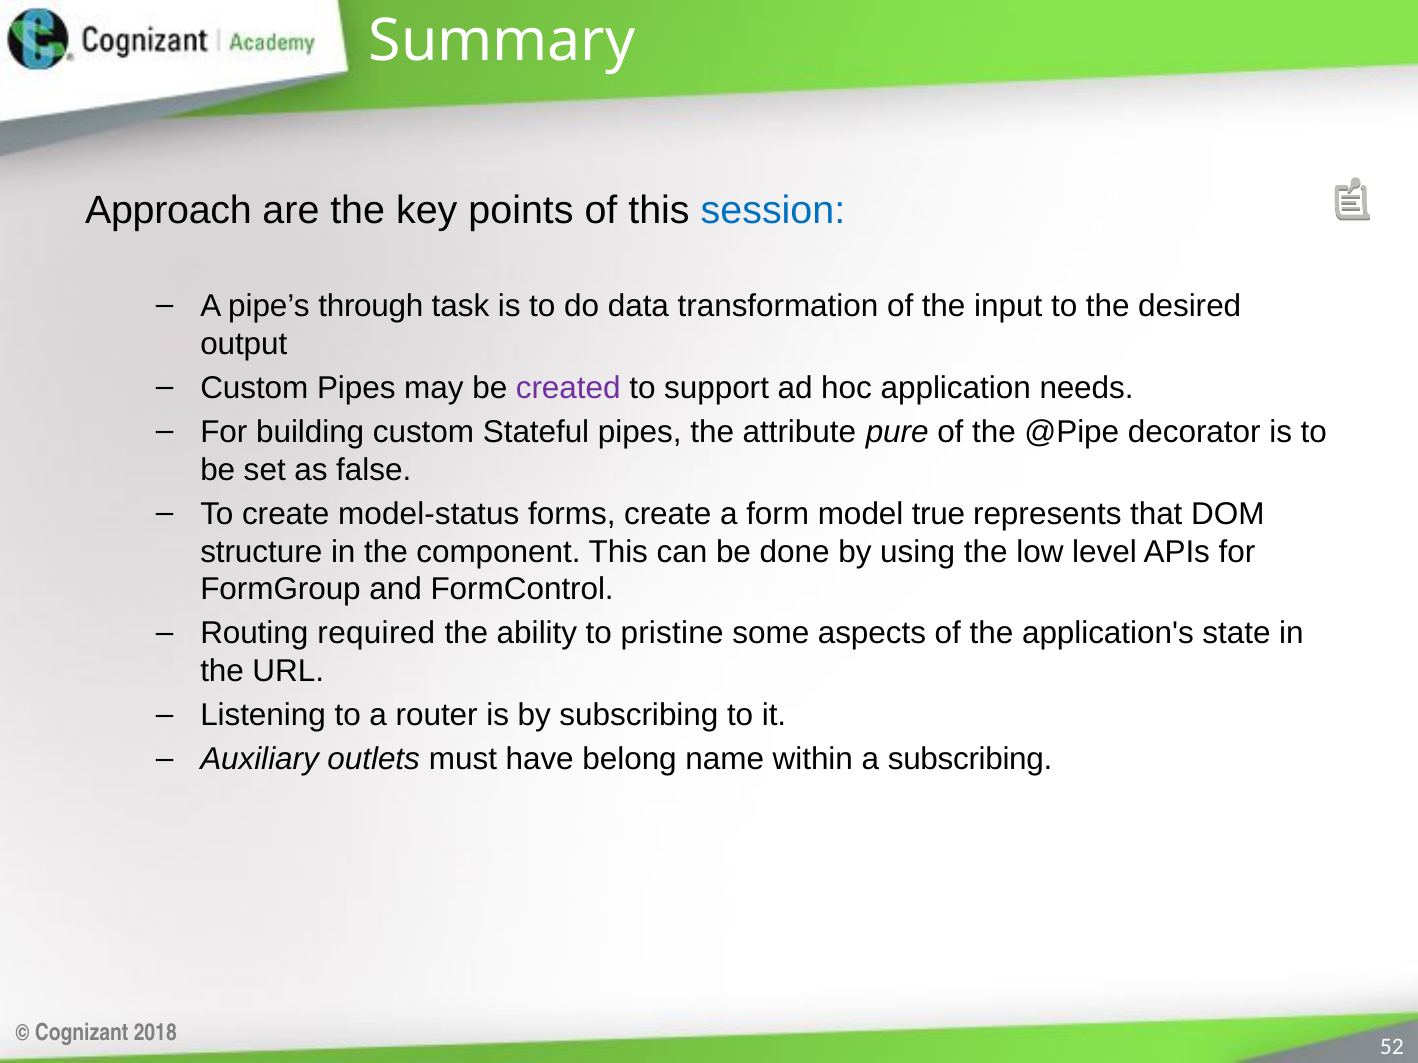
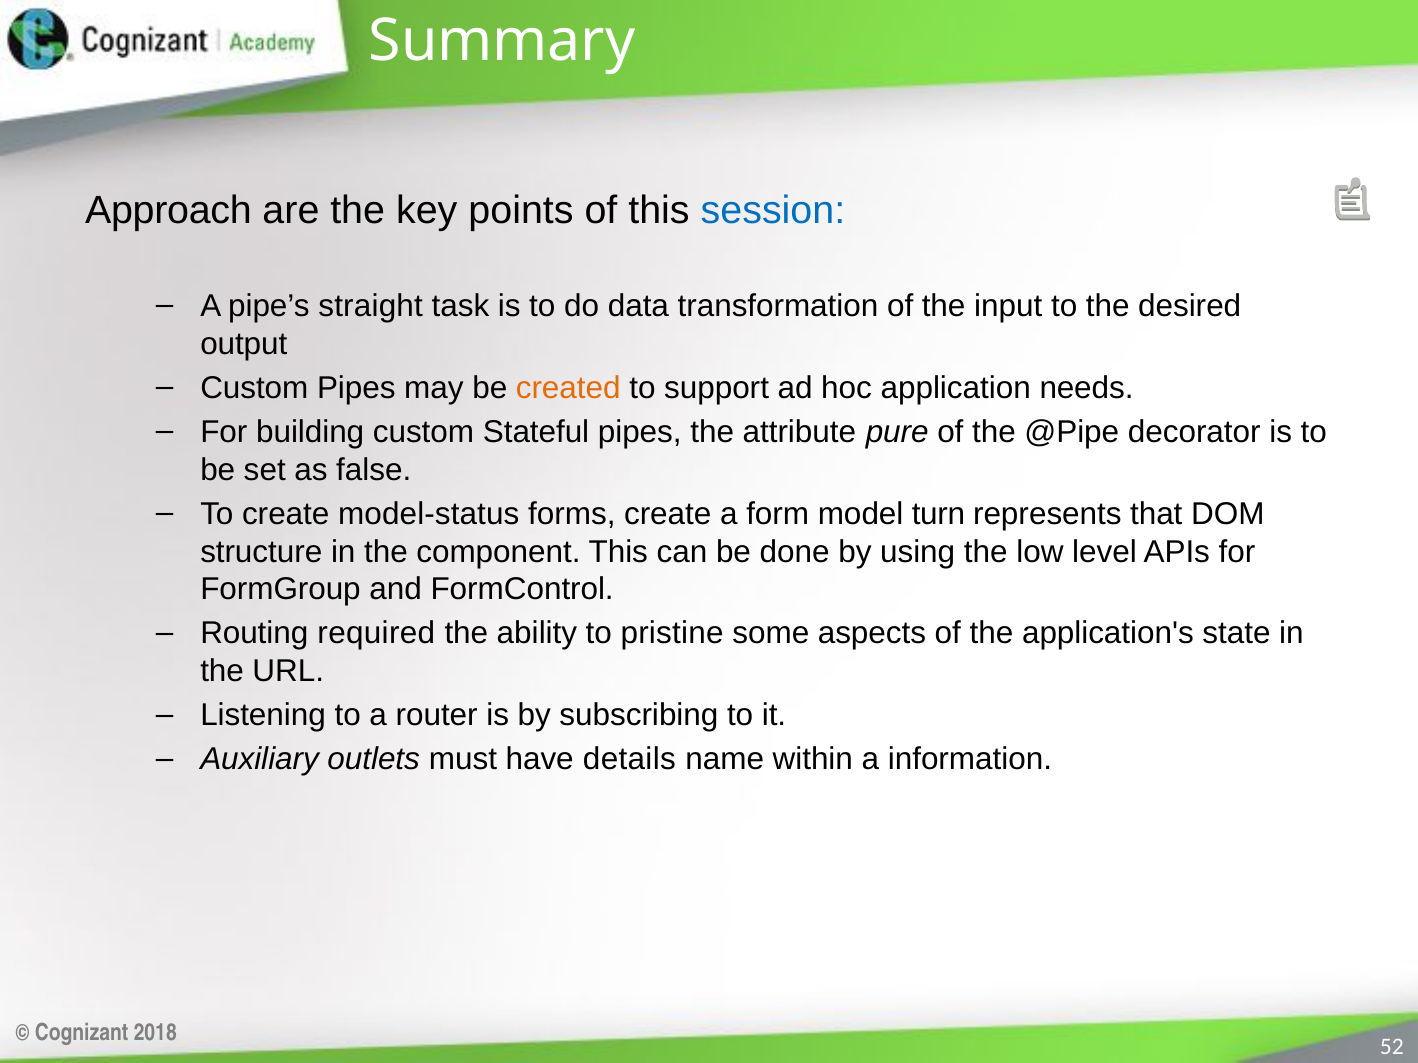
through: through -> straight (371, 306)
created colour: purple -> orange (568, 388)
true: true -> turn (938, 514)
belong: belong -> details (629, 760)
a subscribing: subscribing -> information (970, 760)
